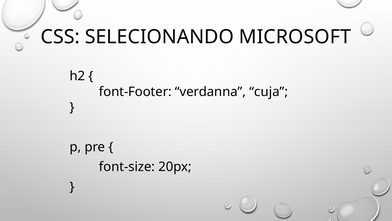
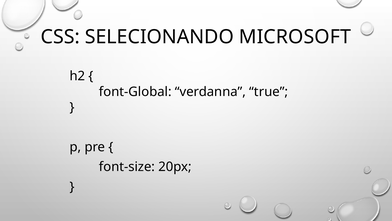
font-Footer: font-Footer -> font-Global (135, 91)
cuja: cuja -> true (269, 91)
